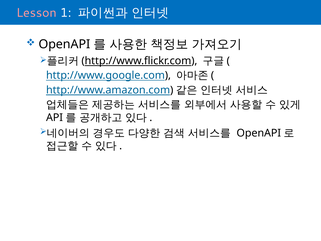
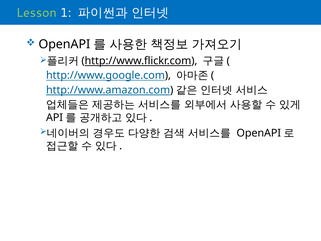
Lesson colour: pink -> light green (36, 13)
